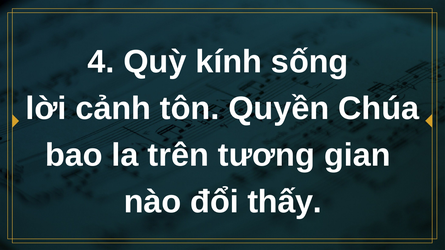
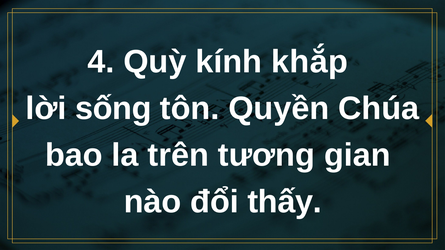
sống: sống -> khắp (310, 62)
cảnh: cảnh -> sống (113, 109)
